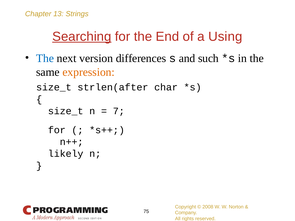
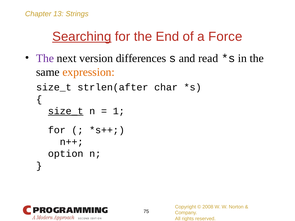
Using: Using -> Force (225, 37)
The colour: blue -> purple (45, 58)
such: such -> read (208, 58)
size_t underline: none -> present (66, 111)
7: 7 -> 1 (119, 111)
likely: likely -> option (66, 154)
